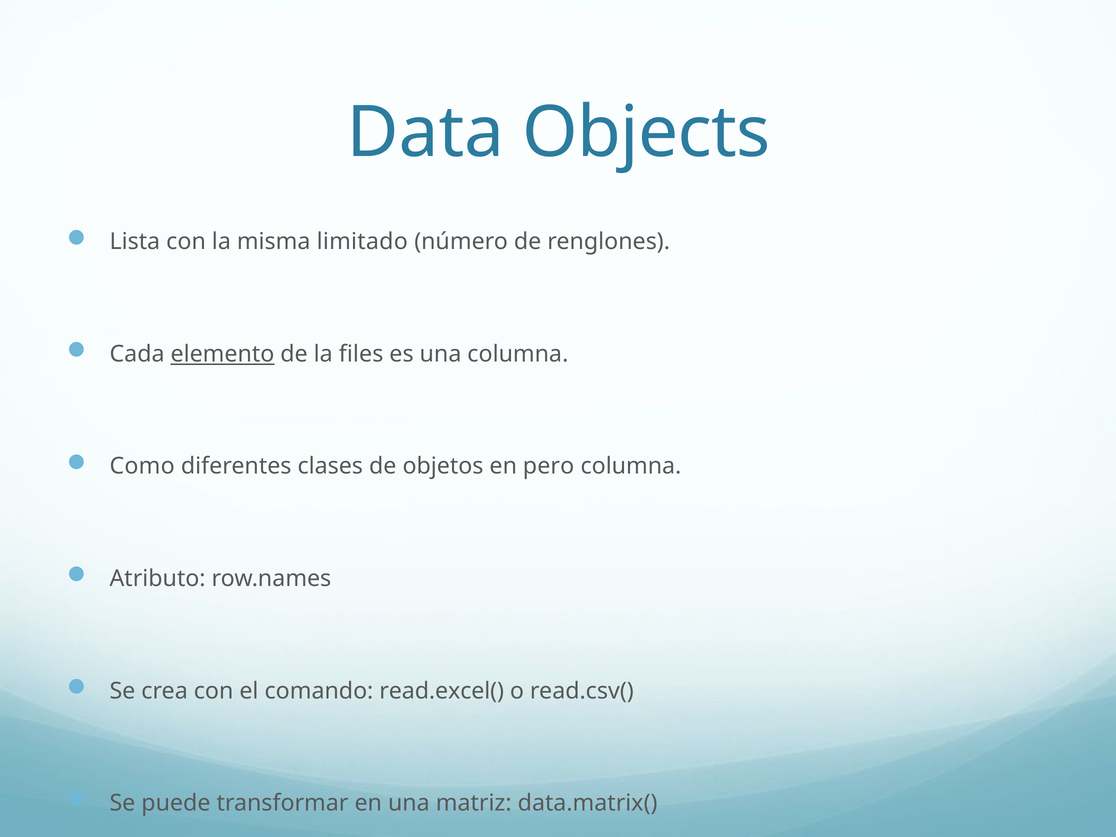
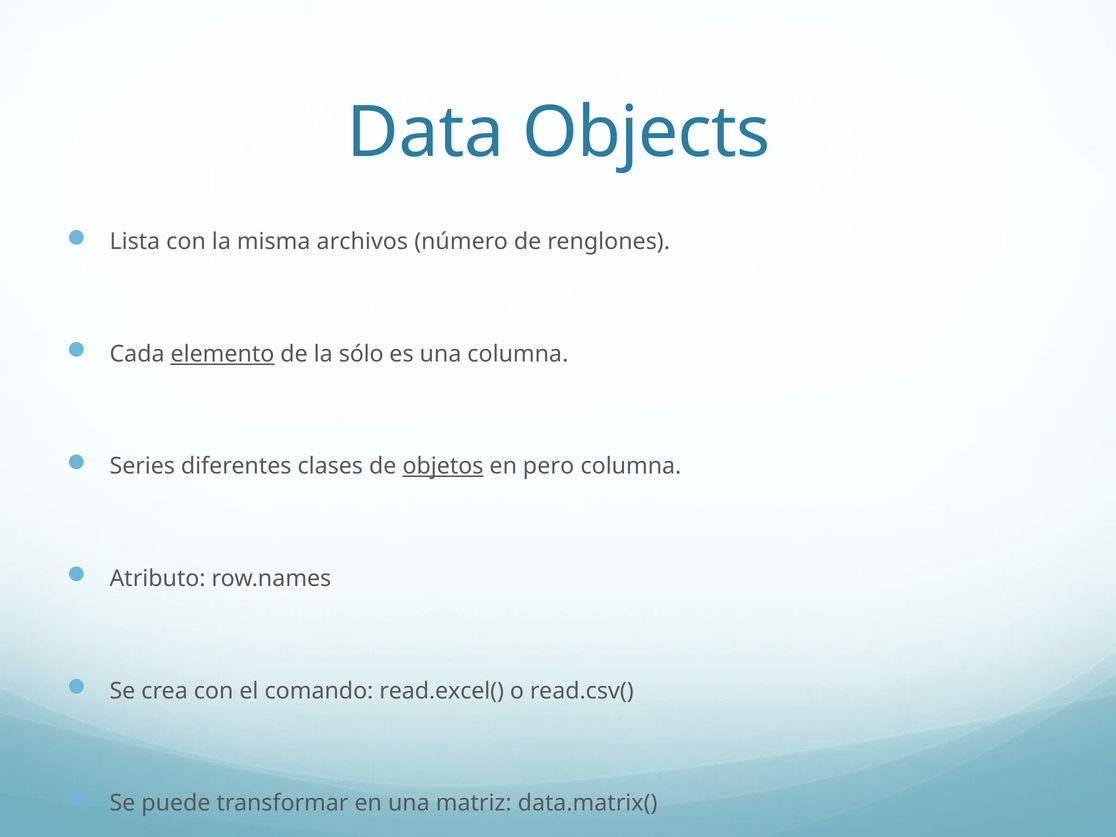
limitado: limitado -> archivos (362, 242)
files: files -> sólo (361, 354)
Como: Como -> Series (142, 466)
objetos underline: none -> present (443, 466)
